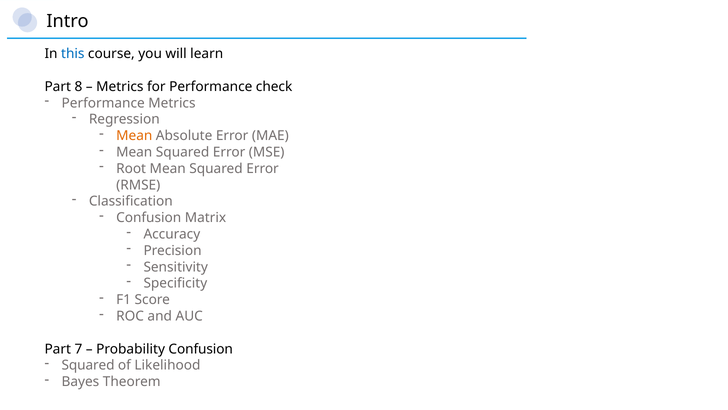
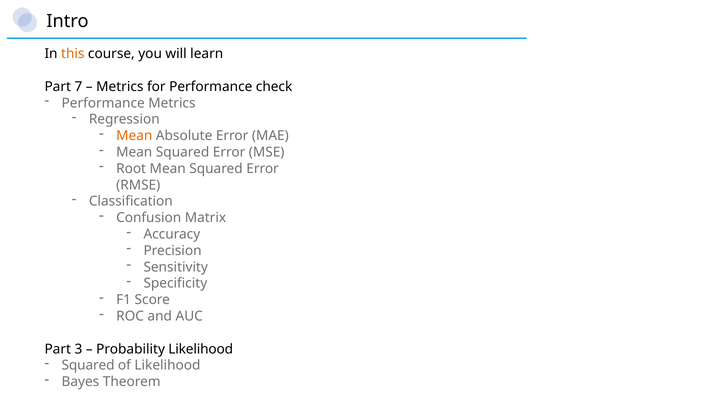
this colour: blue -> orange (73, 54)
8: 8 -> 7 (78, 87)
7: 7 -> 3 (78, 349)
Probability Confusion: Confusion -> Likelihood (201, 349)
